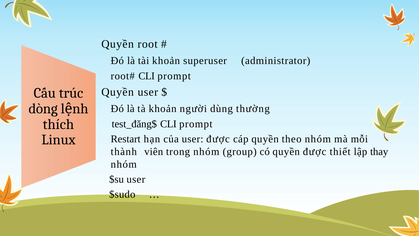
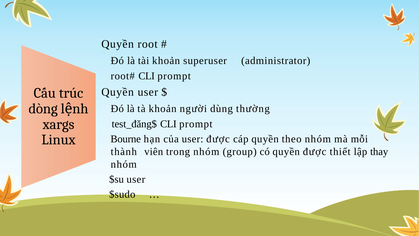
thích: thích -> xargs (58, 124)
Restart: Restart -> Bourne (126, 139)
